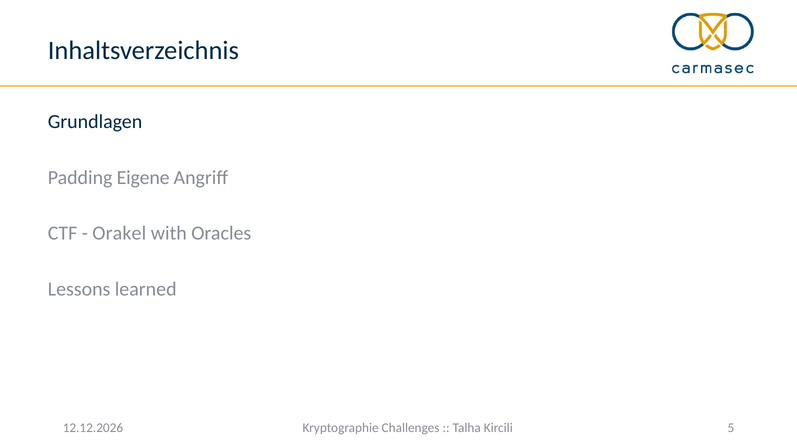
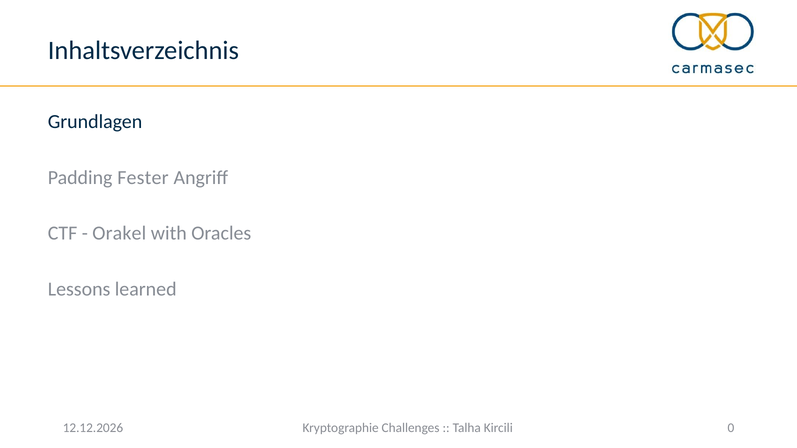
Eigene: Eigene -> Fester (143, 178)
5: 5 -> 0 (731, 428)
